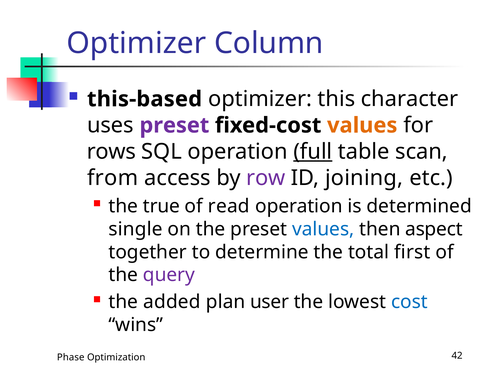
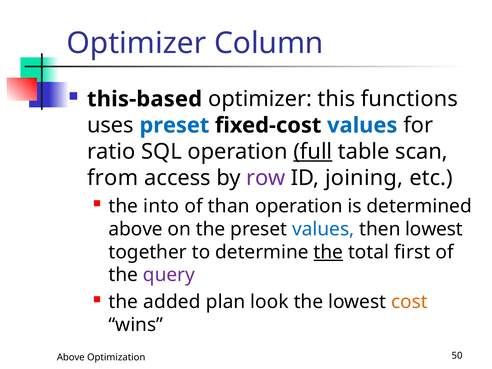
character: character -> functions (409, 99)
preset colour: purple -> blue (174, 125)
values colour: orange -> blue (362, 125)
rows: rows -> ratio (111, 152)
true: true -> into (161, 206)
read: read -> than (229, 206)
single: single -> above (136, 229)
then aspect: aspect -> lowest (434, 229)
the underline: none -> present (328, 252)
user: user -> look (269, 302)
cost colour: blue -> orange (409, 302)
Phase: Phase -> Above (71, 357)
42: 42 -> 50 (457, 356)
